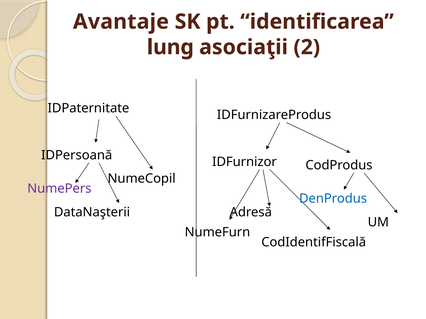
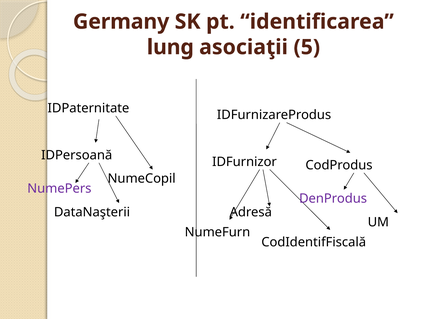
Avantaje: Avantaje -> Germany (121, 22)
2: 2 -> 5 (307, 47)
DenProdus colour: blue -> purple (333, 199)
